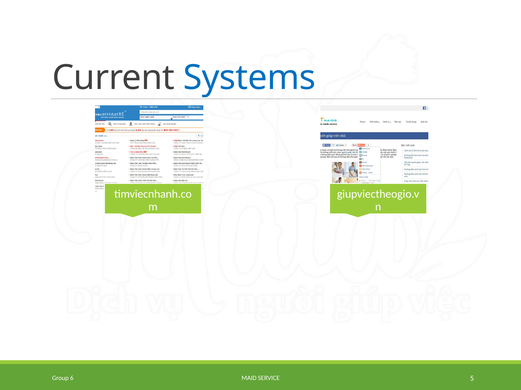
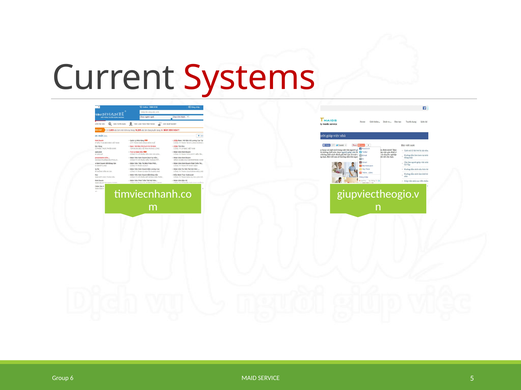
Systems colour: blue -> red (249, 78)
